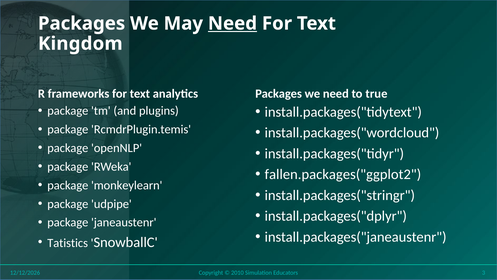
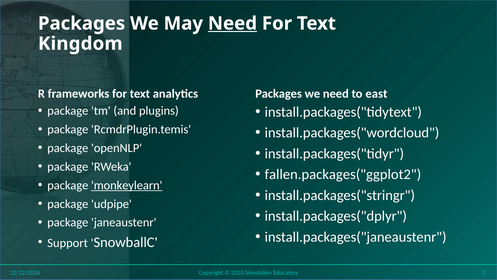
true: true -> east (376, 93)
monkeylearn underline: none -> present (127, 185)
Tatistics: Tatistics -> Support (68, 243)
